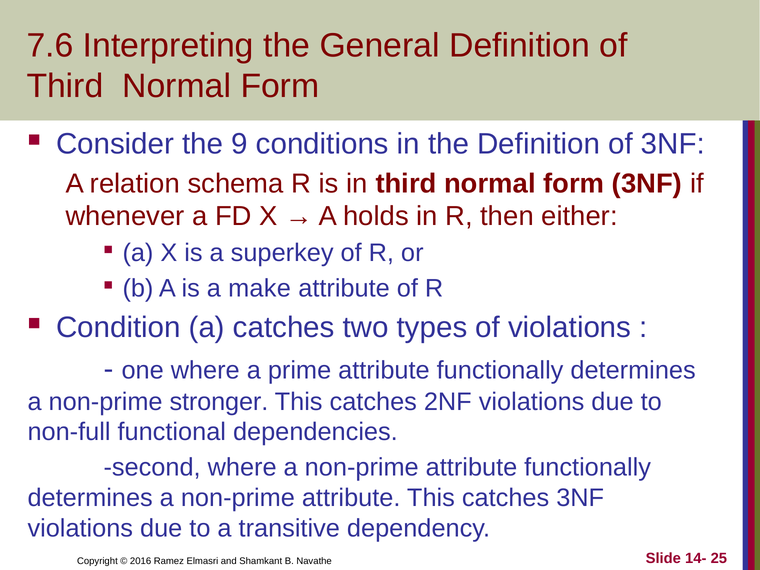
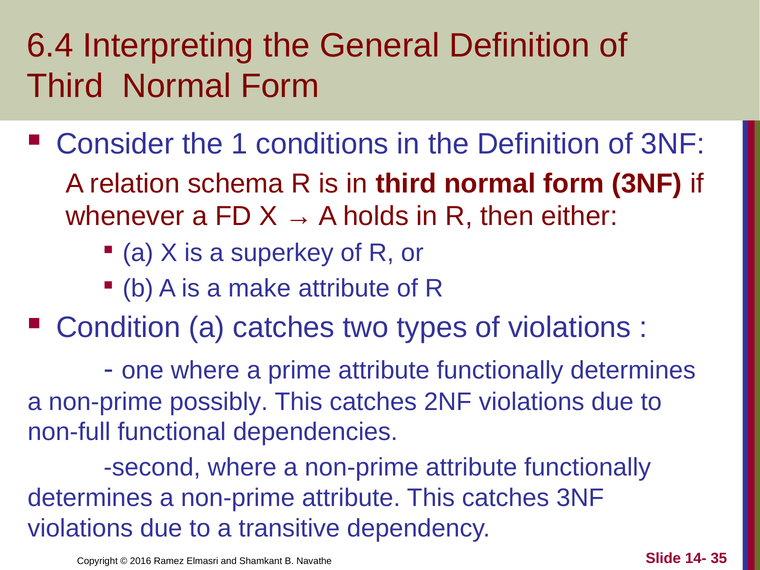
7.6: 7.6 -> 6.4 (50, 45)
9: 9 -> 1 (240, 144)
stronger: stronger -> possibly (219, 402)
25: 25 -> 35 (719, 558)
